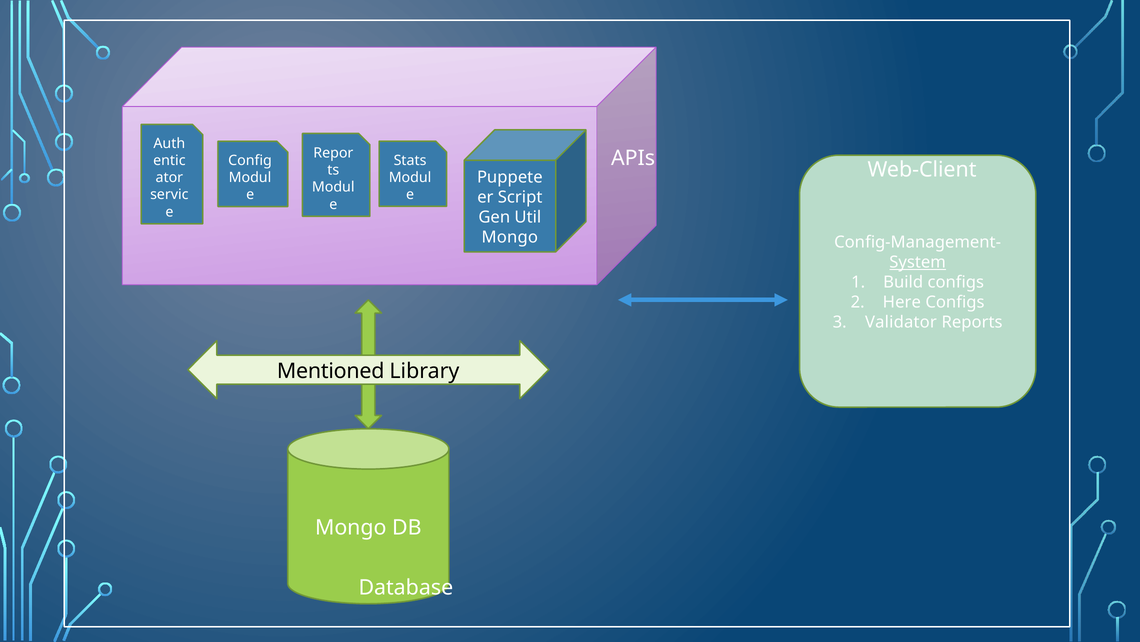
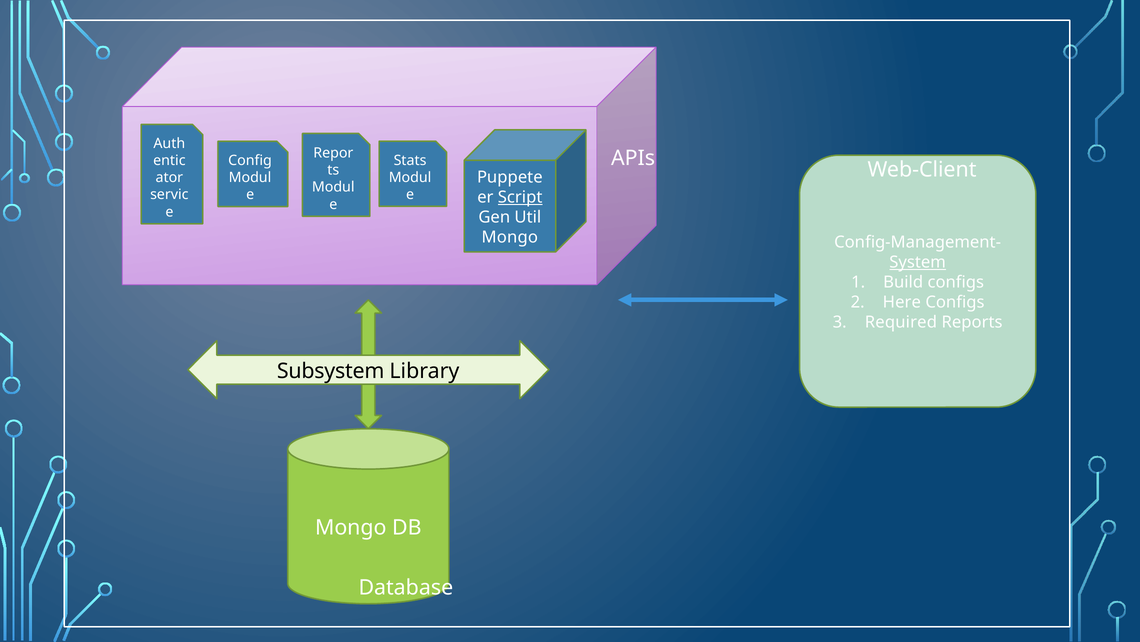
Script underline: none -> present (520, 197)
Validator: Validator -> Required (901, 322)
Mentioned: Mentioned -> Subsystem (331, 371)
